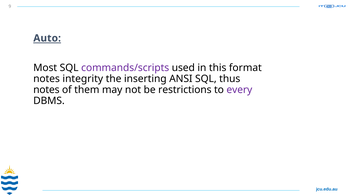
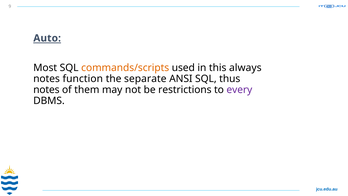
commands/scripts colour: purple -> orange (125, 68)
format: format -> always (245, 68)
integrity: integrity -> function (83, 79)
inserting: inserting -> separate (145, 79)
